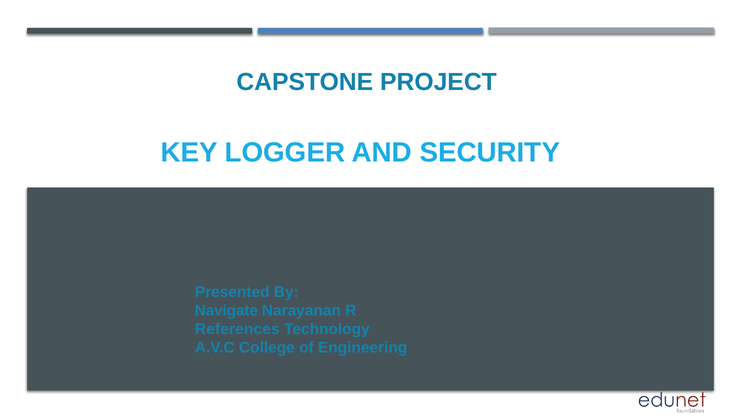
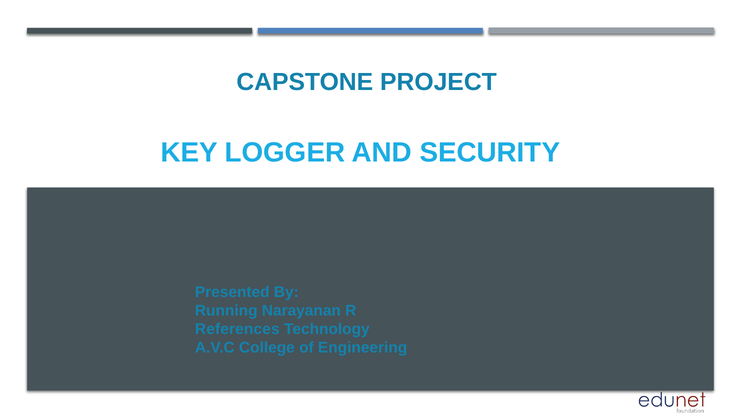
Navigate: Navigate -> Running (226, 310)
